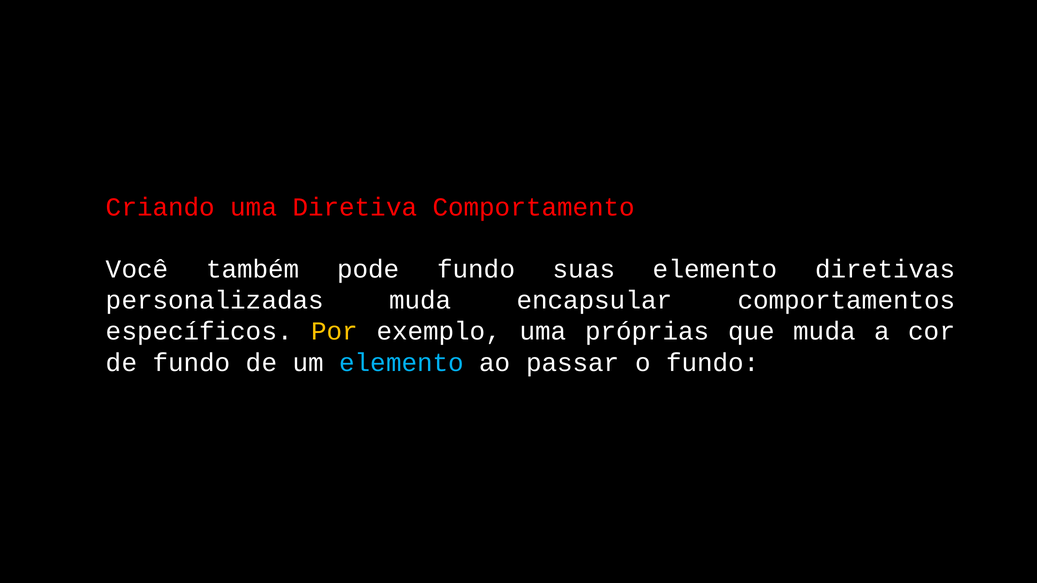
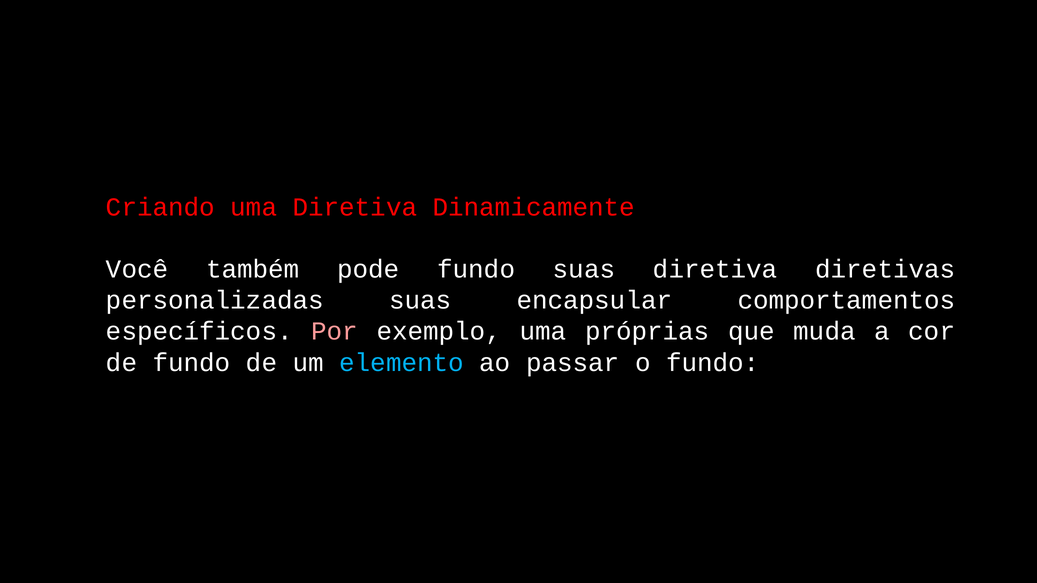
Comportamento: Comportamento -> Dinamicamente (534, 207)
suas elemento: elemento -> diretiva (715, 269)
personalizadas muda: muda -> suas (420, 300)
Por colour: yellow -> pink (335, 332)
